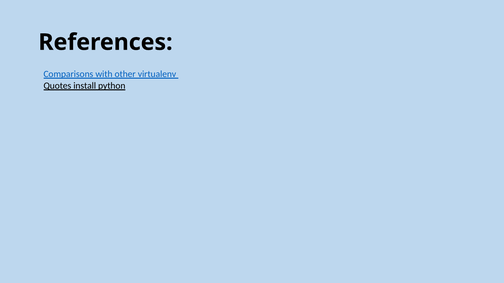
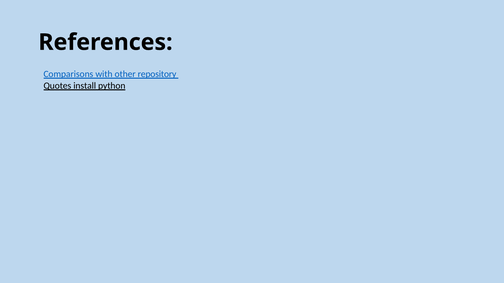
virtualenv: virtualenv -> repository (157, 74)
